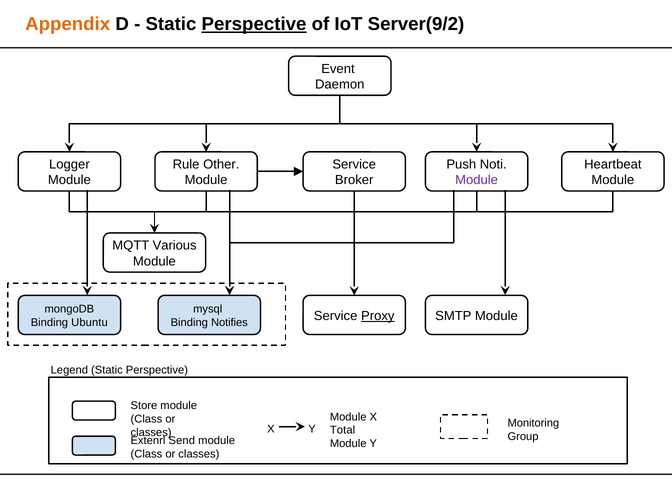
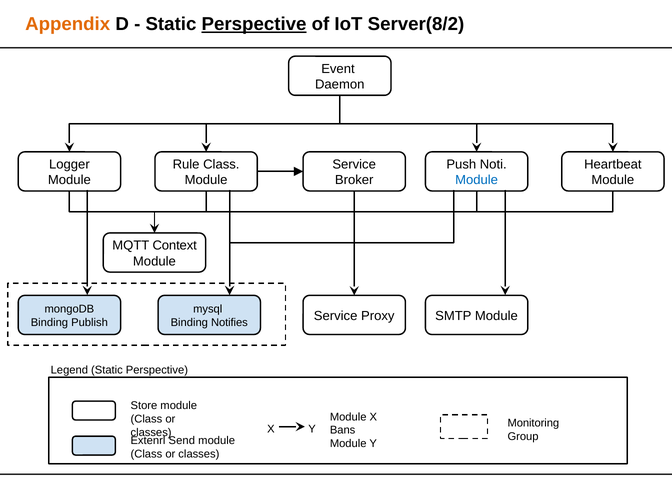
Server(9/2: Server(9/2 -> Server(8/2 (416, 24)
Rule Other: Other -> Class (221, 164)
Module colour: purple -> blue (477, 180)
Various: Various -> Context (175, 246)
Proxy underline: present -> none (378, 316)
Ubuntu: Ubuntu -> Publish (90, 322)
Total: Total -> Bans (343, 430)
